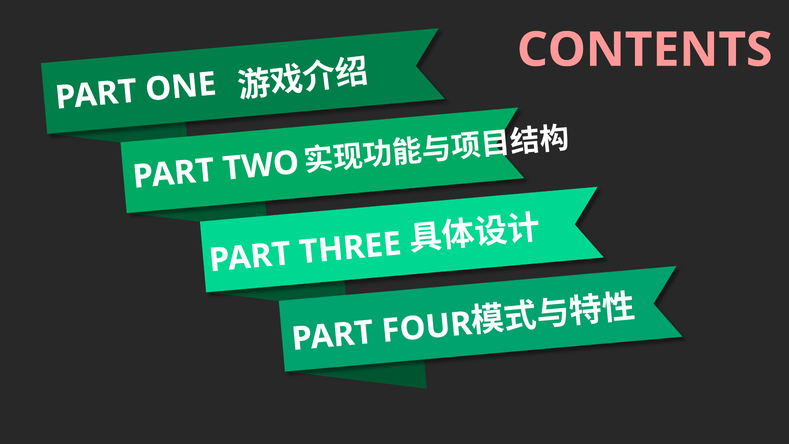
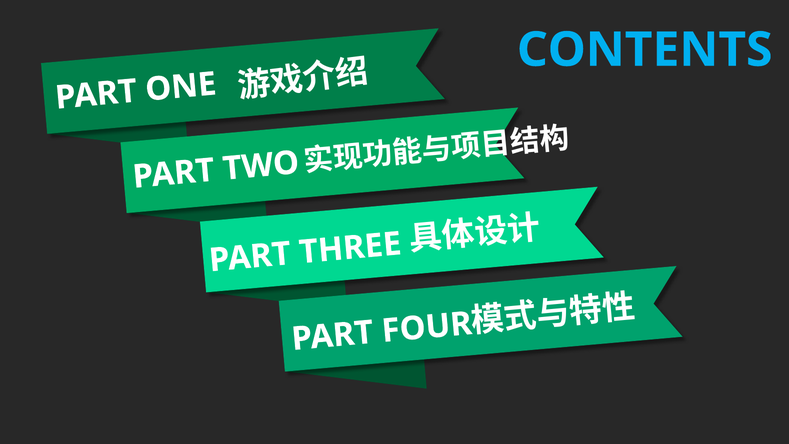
CONTENTS colour: pink -> light blue (645, 50)
